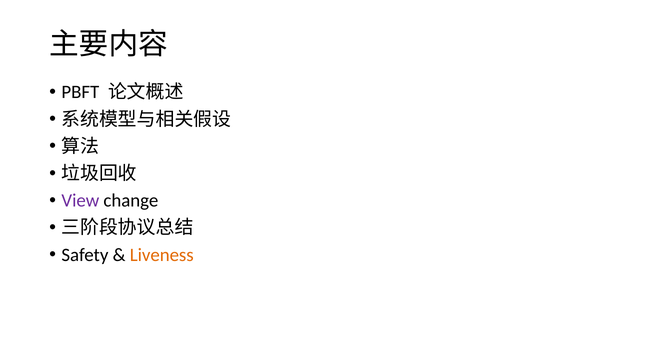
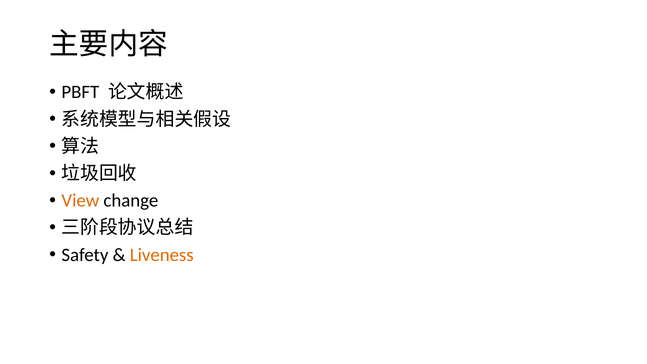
View colour: purple -> orange (80, 201)
